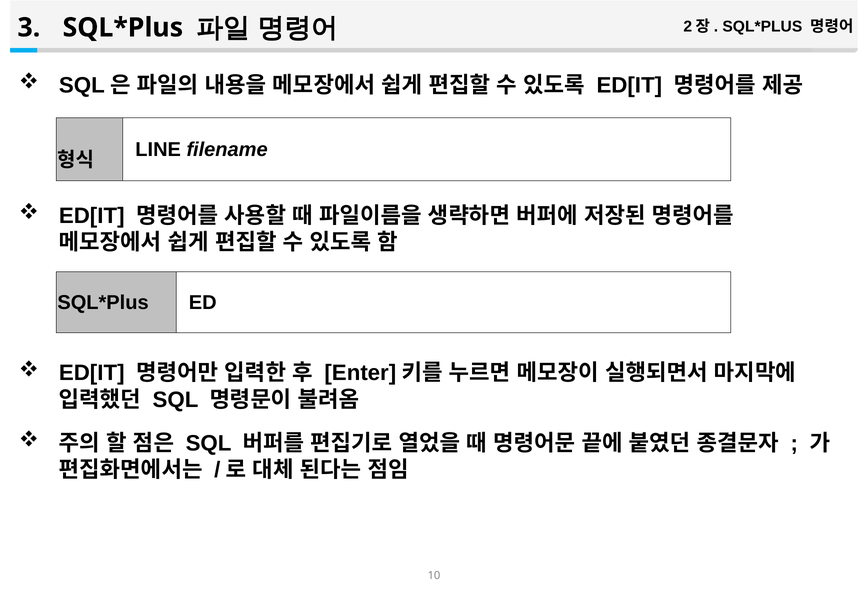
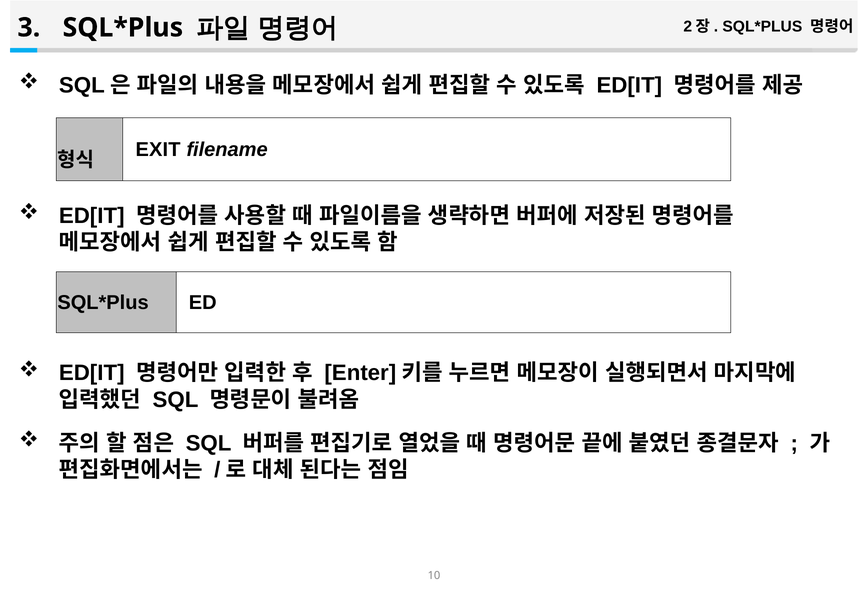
LINE: LINE -> EXIT (158, 149)
